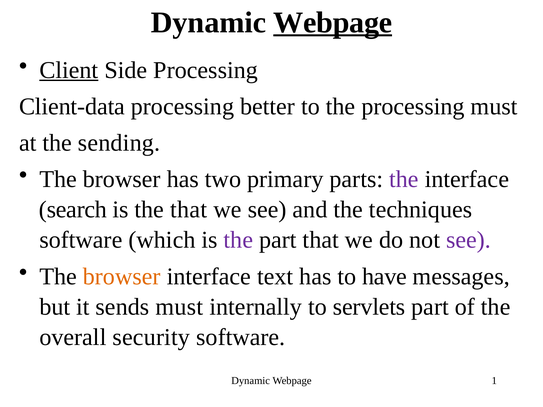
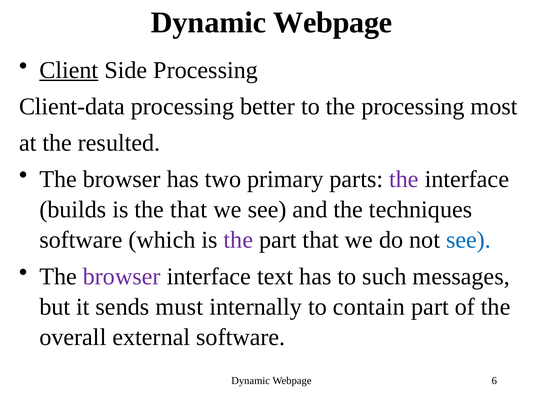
Webpage underline: present -> none (333, 22)
processing must: must -> most (494, 107)
sending: sending -> resulted (119, 143)
search: search -> builds (73, 210)
see colour: purple -> blue (469, 240)
browser colour: orange -> purple (122, 277)
have: have -> such (384, 277)
servlets: servlets -> contain (369, 307)
security: security -> external (151, 337)
1: 1 -> 6 (494, 381)
